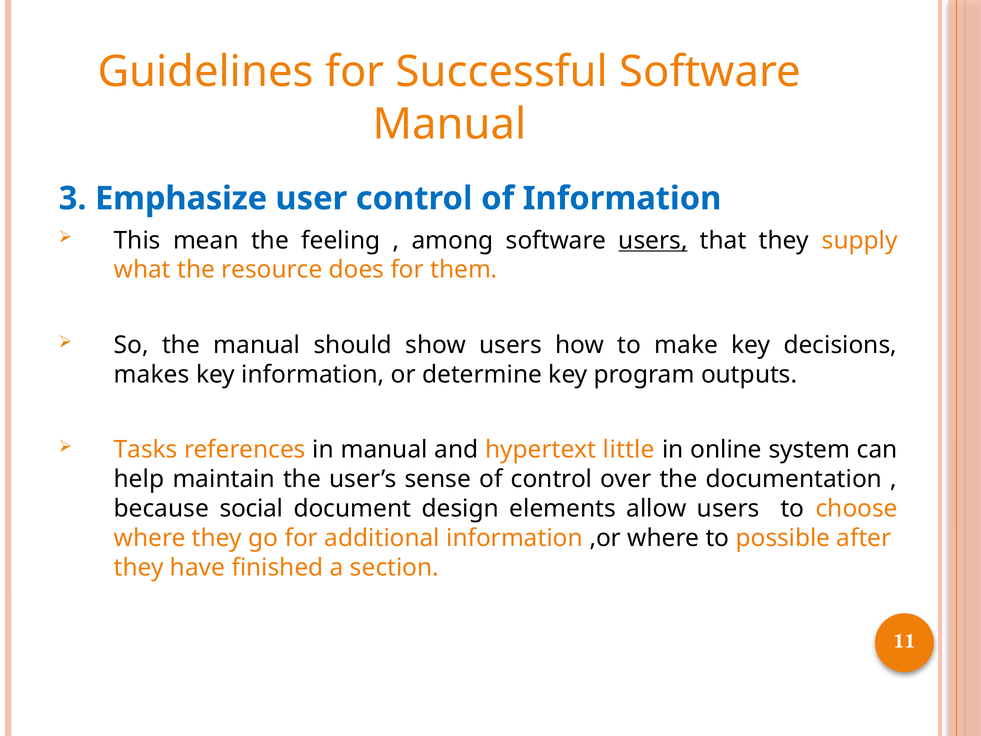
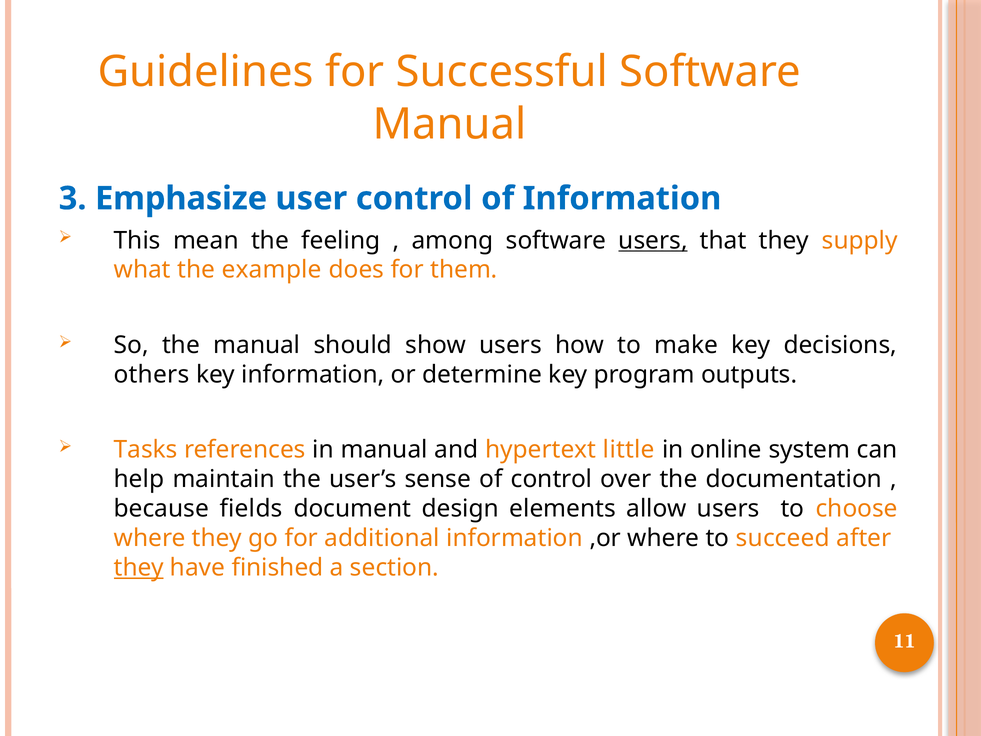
resource: resource -> example (272, 270)
makes: makes -> others (152, 374)
social: social -> fields (251, 509)
possible: possible -> succeed (783, 538)
they underline: none -> present (139, 567)
